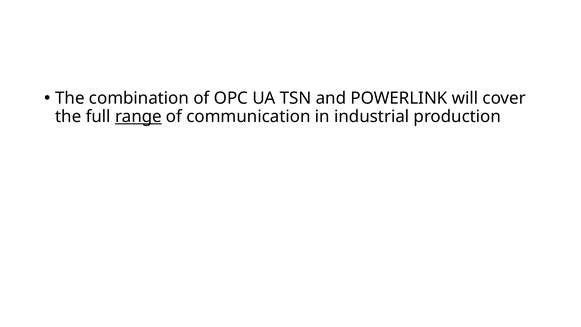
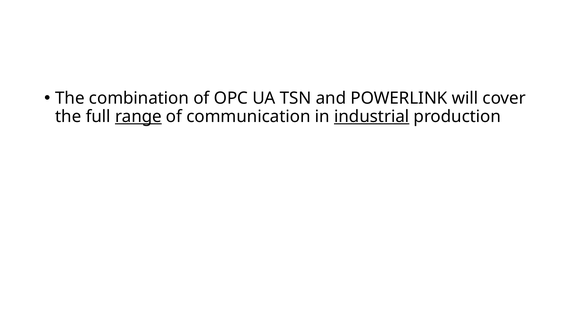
industrial underline: none -> present (372, 117)
